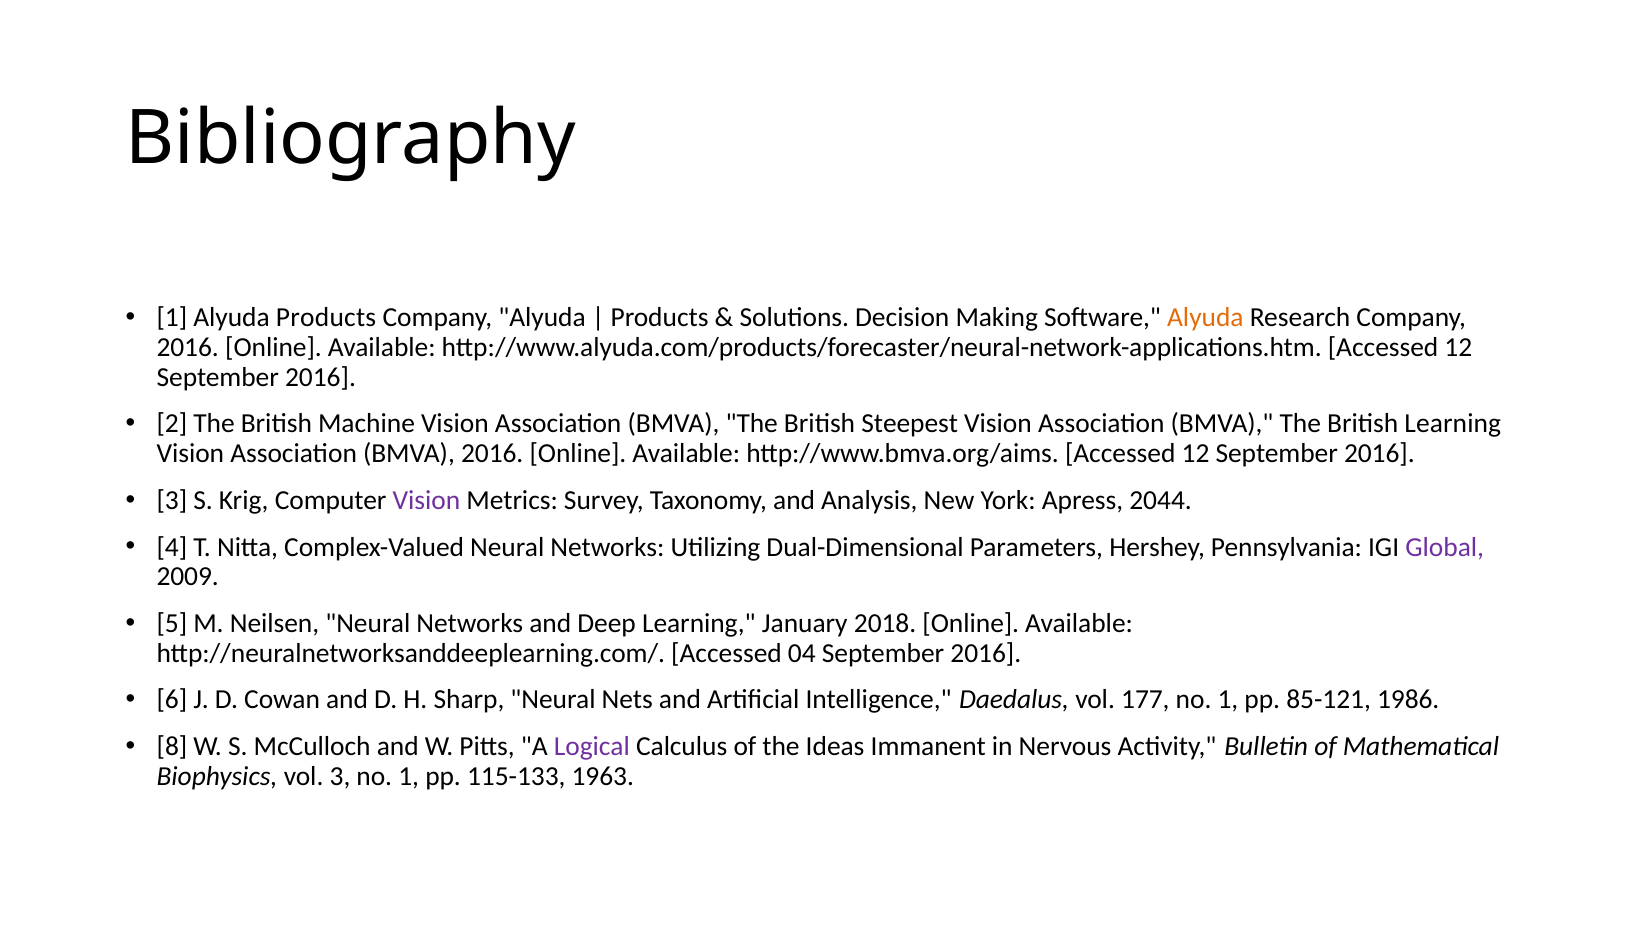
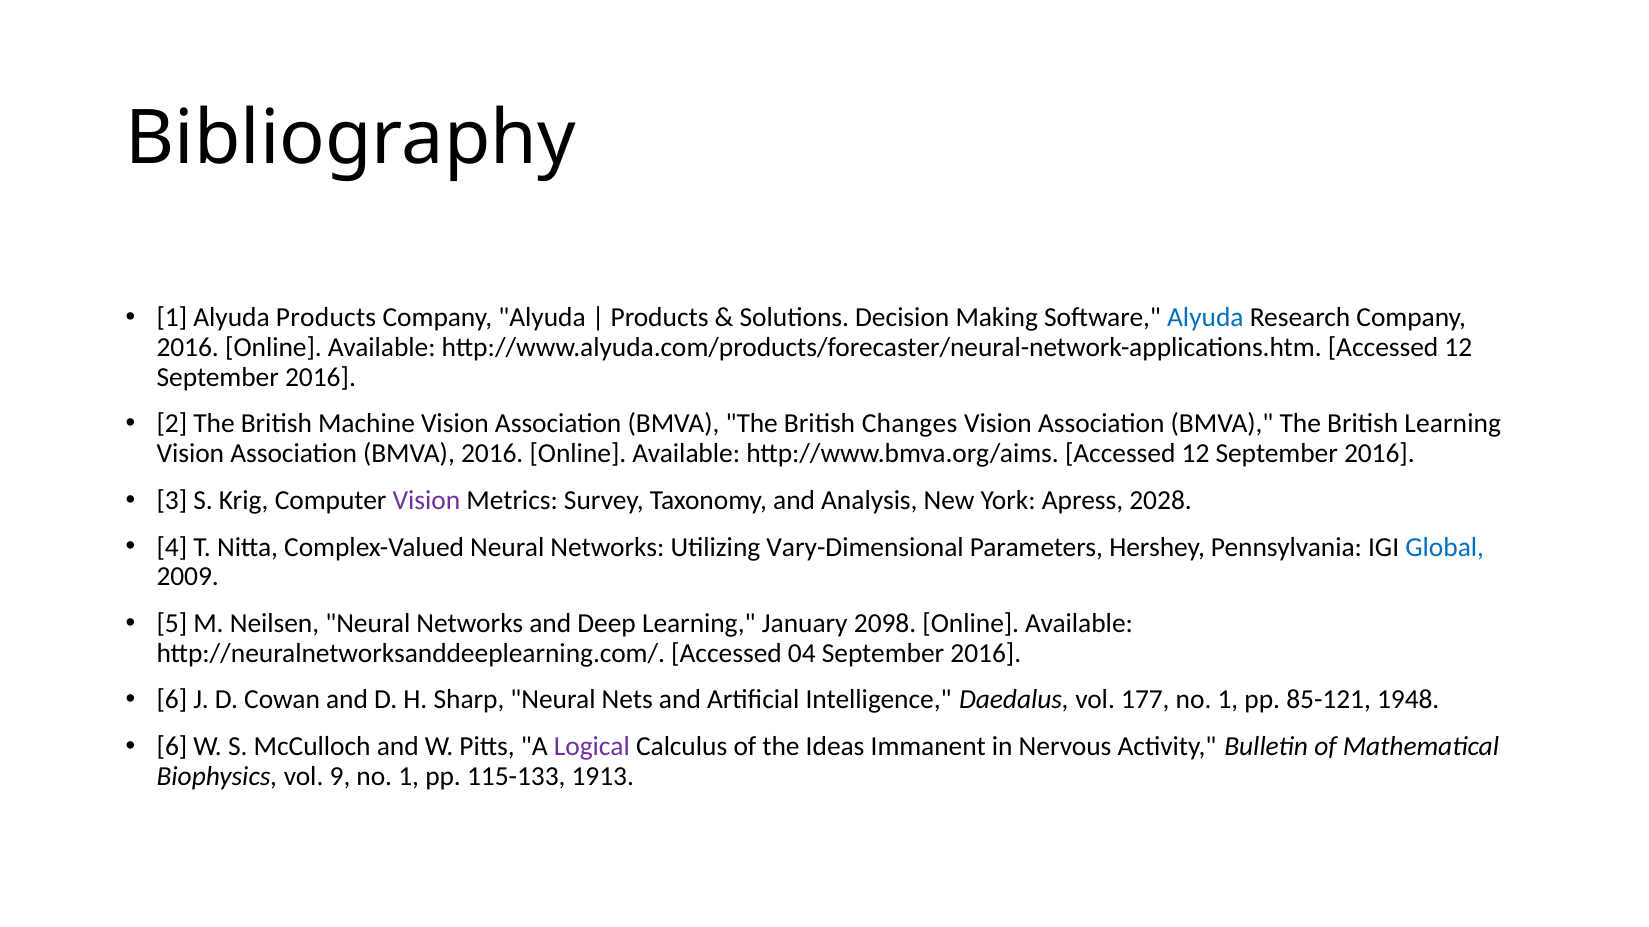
Alyuda colour: orange -> blue (1205, 318)
Steepest: Steepest -> Changes (910, 424)
2044: 2044 -> 2028 (1161, 501)
Dual-Dimensional: Dual-Dimensional -> Vary-Dimensional (865, 547)
Global colour: purple -> blue (1445, 547)
2018: 2018 -> 2098 (885, 624)
1986: 1986 -> 1948 (1408, 700)
8: 8 -> 6 (172, 747)
vol 3: 3 -> 9 (340, 777)
1963: 1963 -> 1913 (603, 777)
